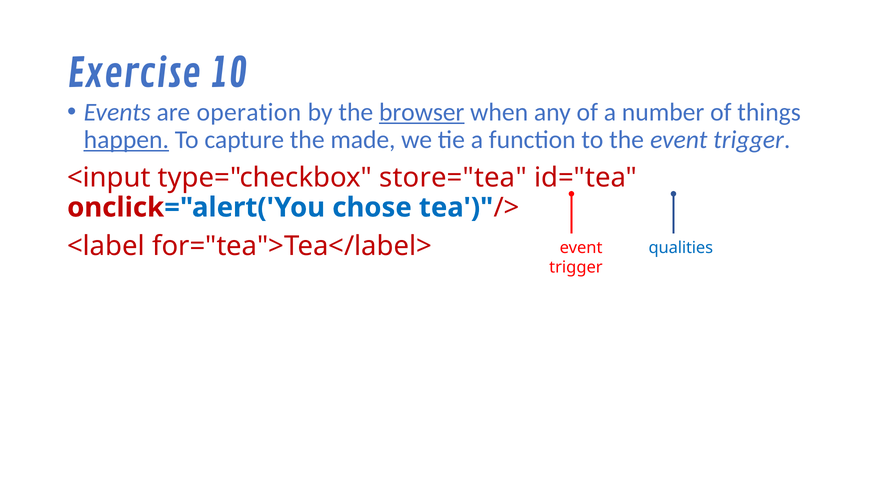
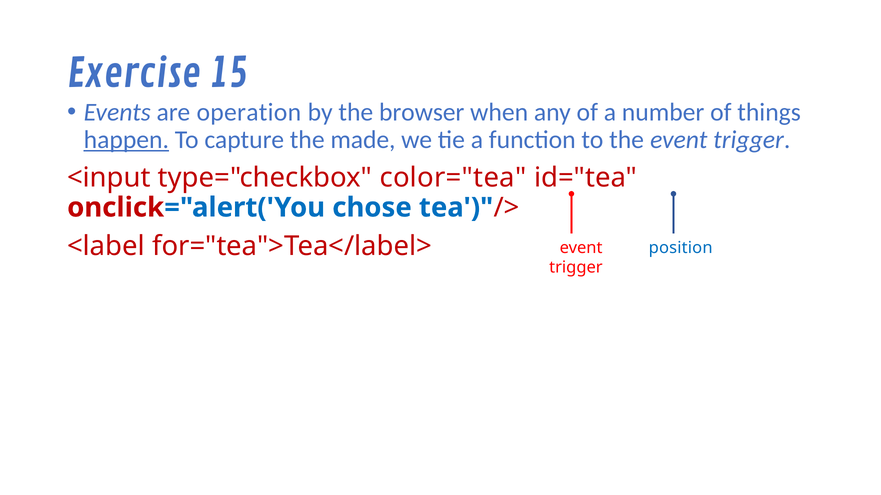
10: 10 -> 15 (229, 74)
browser underline: present -> none (422, 112)
store="tea: store="tea -> color="tea (453, 178)
qualities: qualities -> position (681, 248)
